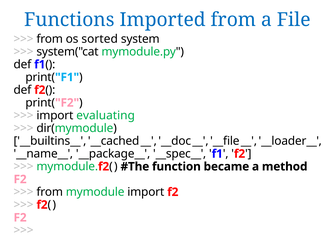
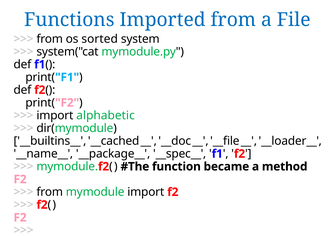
evaluating: evaluating -> alphabetic (106, 116)
